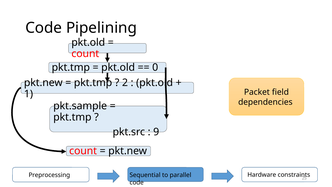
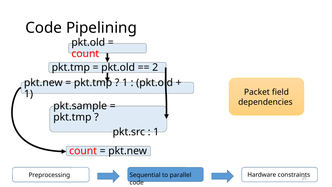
0: 0 -> 2 (155, 67)
2: 2 -> 1 (125, 83)
9: 9 -> 1 (156, 132)
